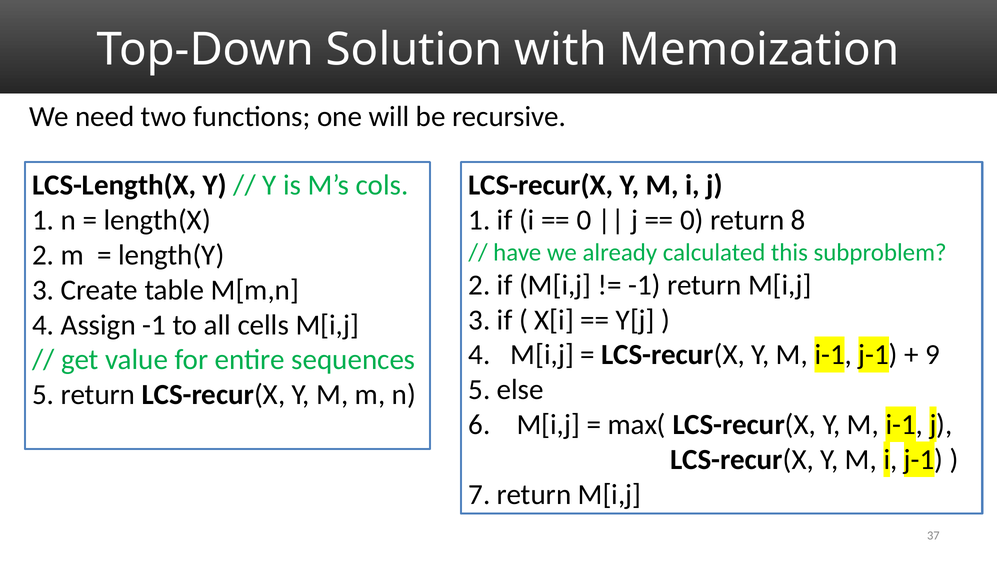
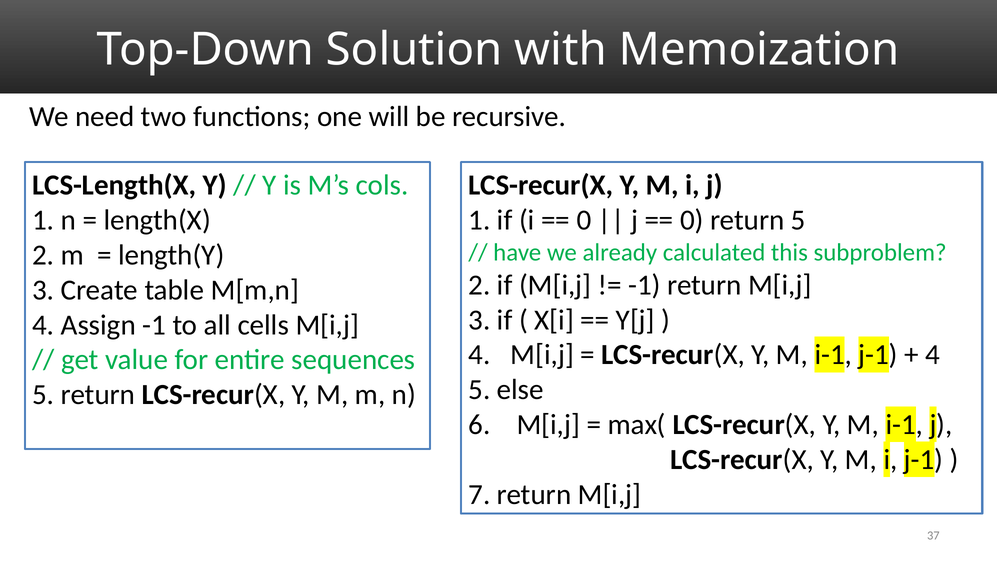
return 8: 8 -> 5 (798, 220)
9: 9 -> 4 (933, 355)
